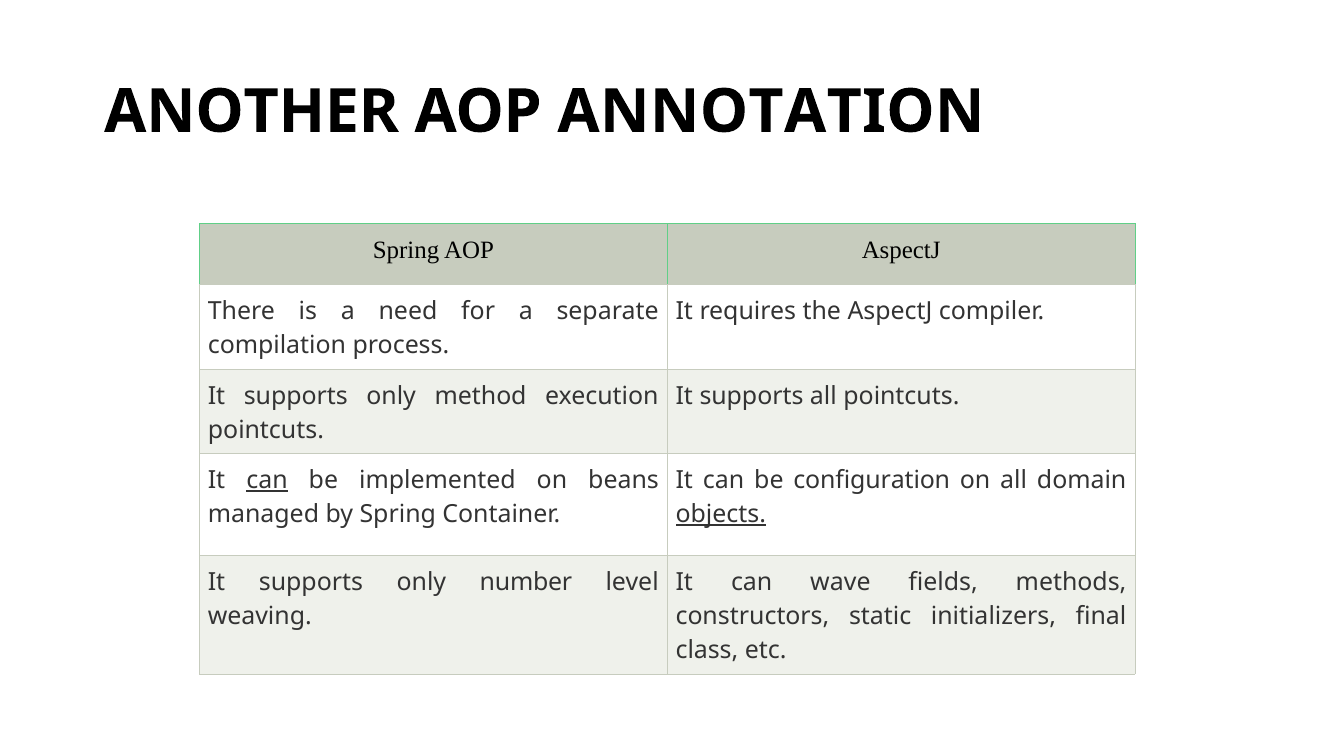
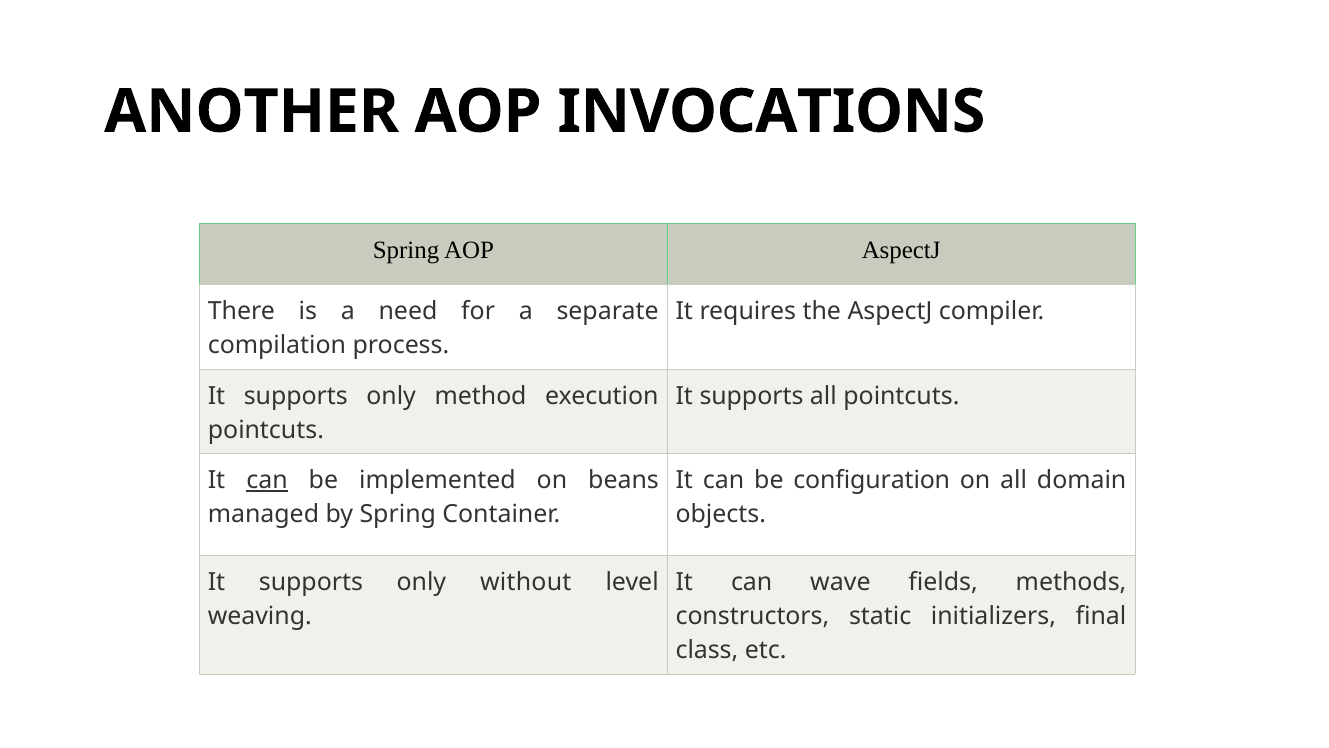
ANNOTATION: ANNOTATION -> INVOCATIONS (771, 112)
objects underline: present -> none (721, 514)
number: number -> without (526, 582)
